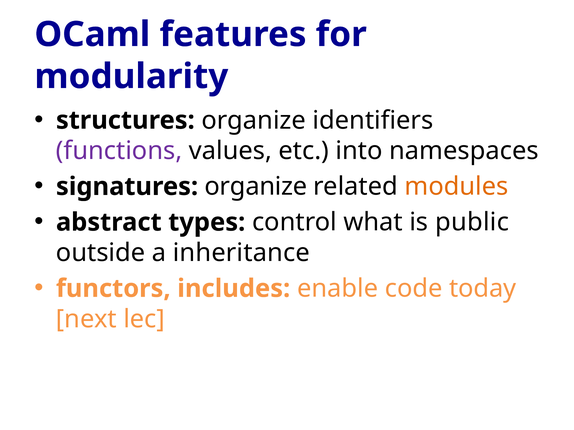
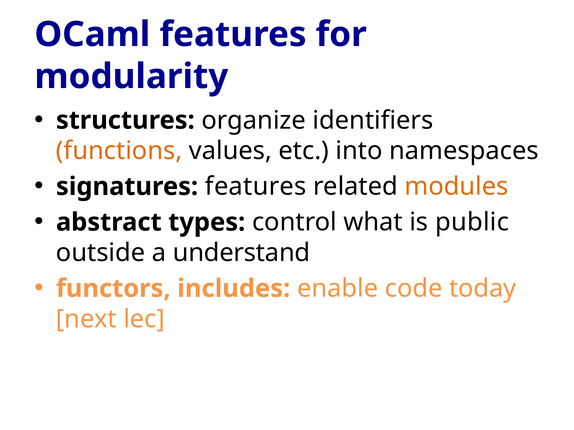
functions colour: purple -> orange (119, 151)
signatures organize: organize -> features (256, 187)
inheritance: inheritance -> understand (242, 253)
